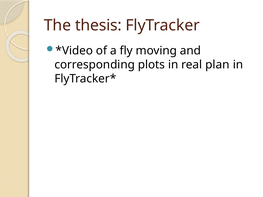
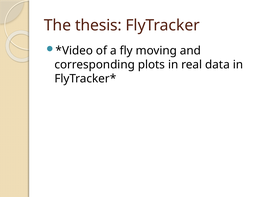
plan: plan -> data (217, 65)
